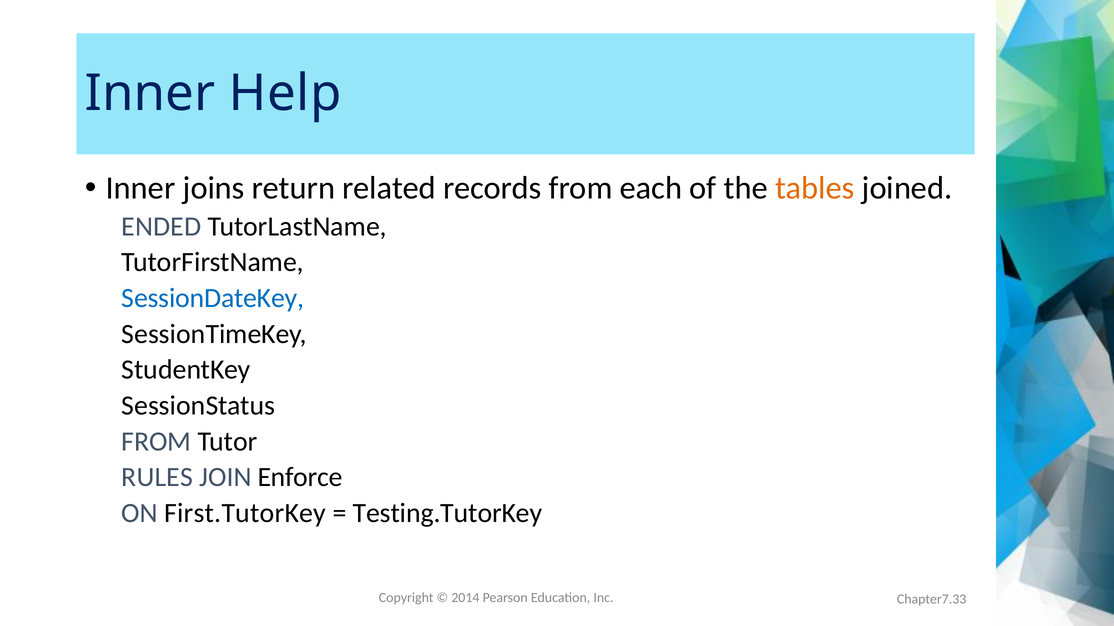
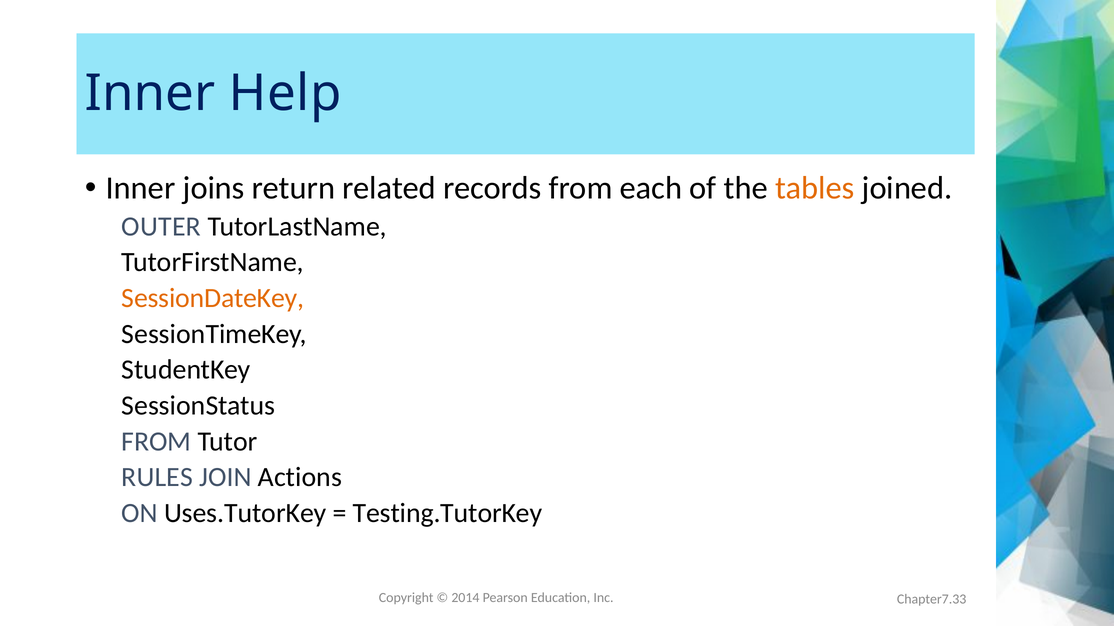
ENDED: ENDED -> OUTER (161, 227)
SessionDateKey colour: blue -> orange (213, 298)
Enforce: Enforce -> Actions (300, 478)
First.TutorKey: First.TutorKey -> Uses.TutorKey (245, 514)
